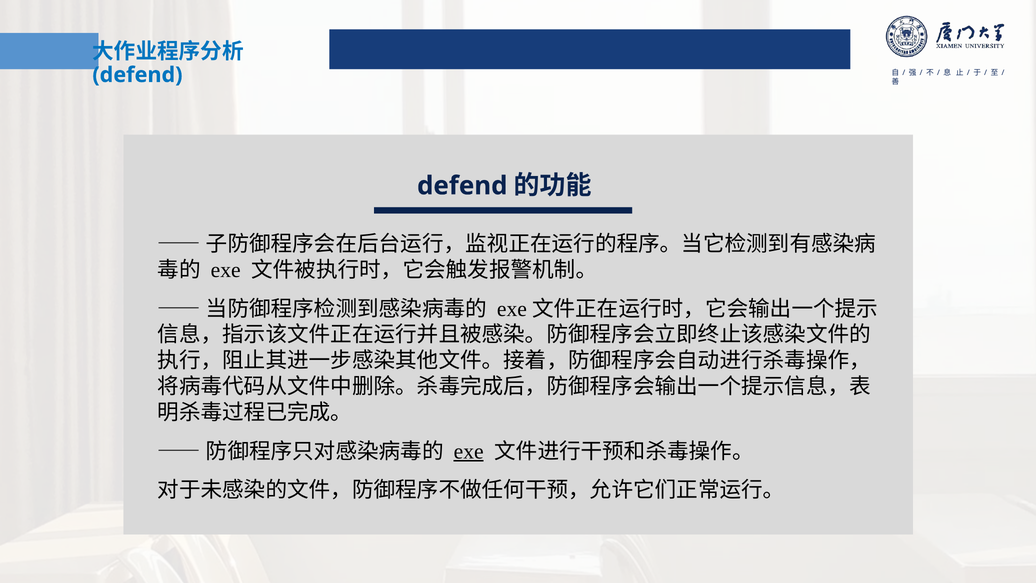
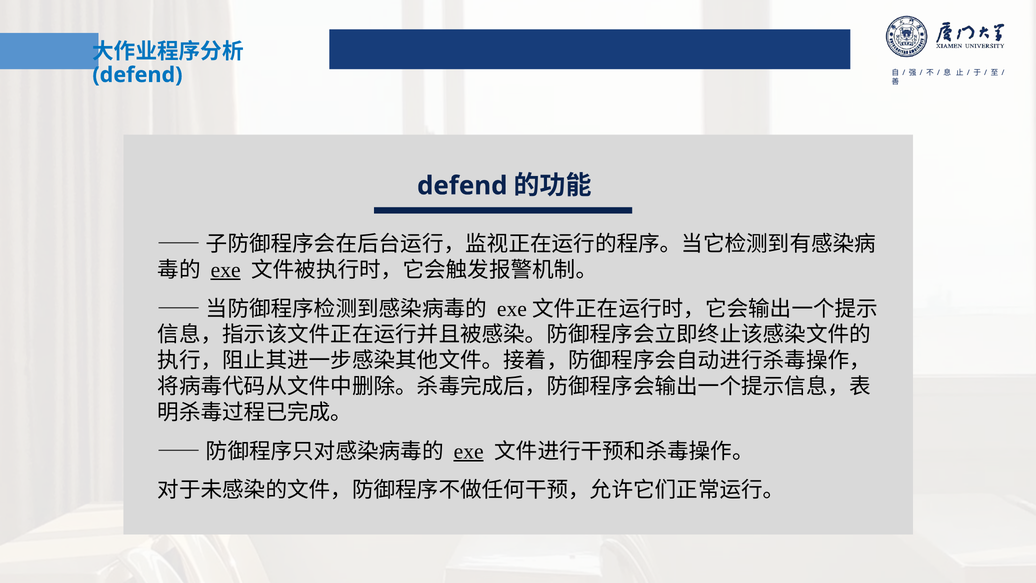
exe underline: none -> present (226, 270)
